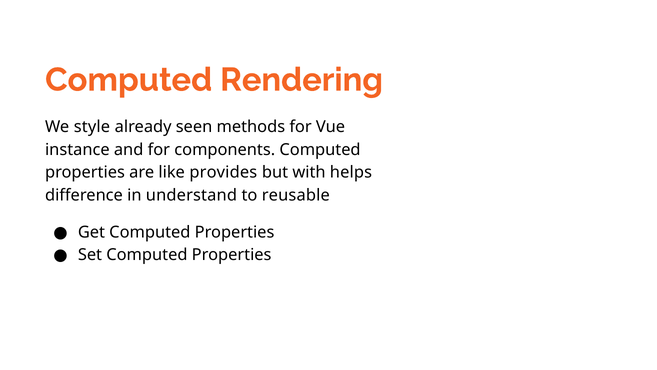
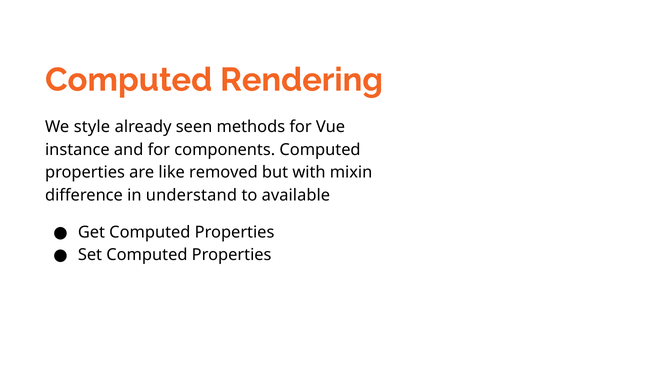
provides: provides -> removed (223, 172)
helps: helps -> mixin (351, 172)
reusable: reusable -> available (296, 195)
